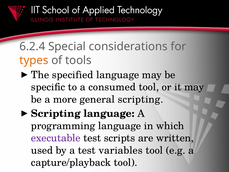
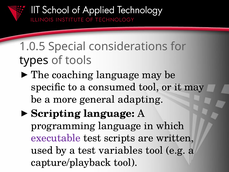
6.2.4: 6.2.4 -> 1.0.5 (32, 46)
types colour: orange -> black (34, 60)
specified: specified -> coaching (73, 75)
general scripting: scripting -> adapting (140, 99)
